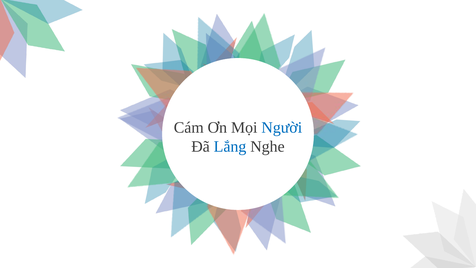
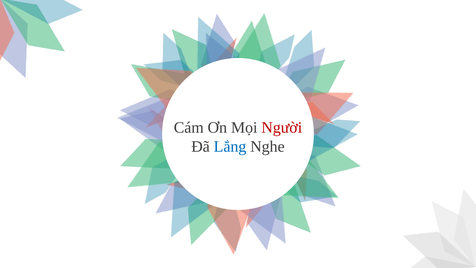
Người colour: blue -> red (282, 127)
